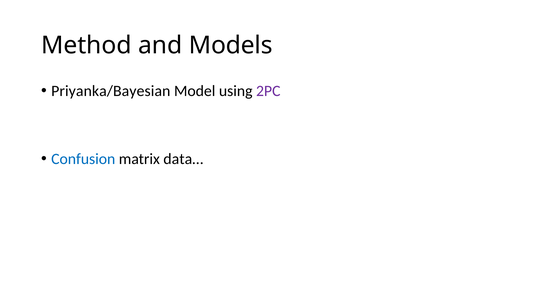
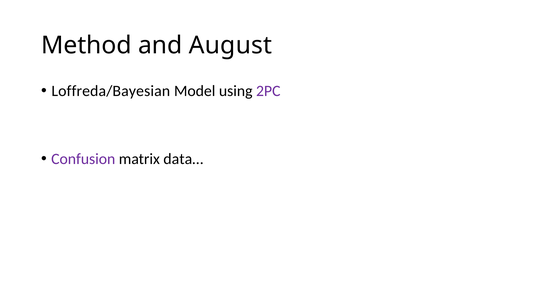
Models: Models -> August (230, 45)
Priyanka/Bayesian: Priyanka/Bayesian -> Loffreda/Bayesian (111, 91)
Confusion colour: blue -> purple (83, 159)
